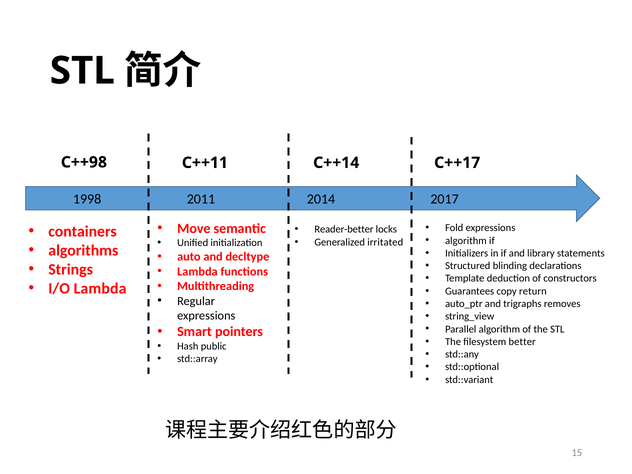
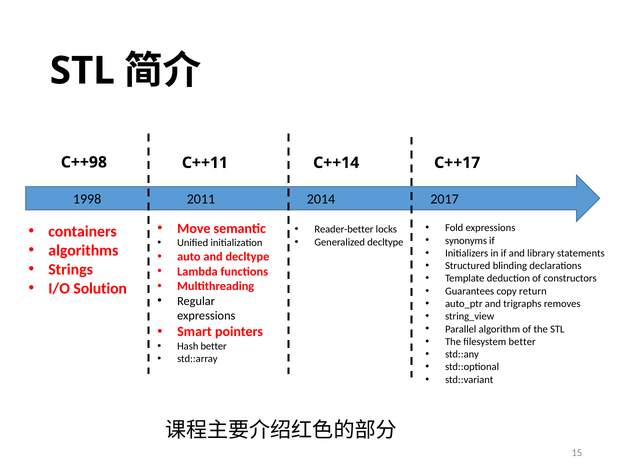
algorithm: algorithm -> synonyms (466, 241)
Generalized irritated: irritated -> decltype (385, 242)
I/O Lambda: Lambda -> Solution (100, 288)
Hash public: public -> better (214, 346)
